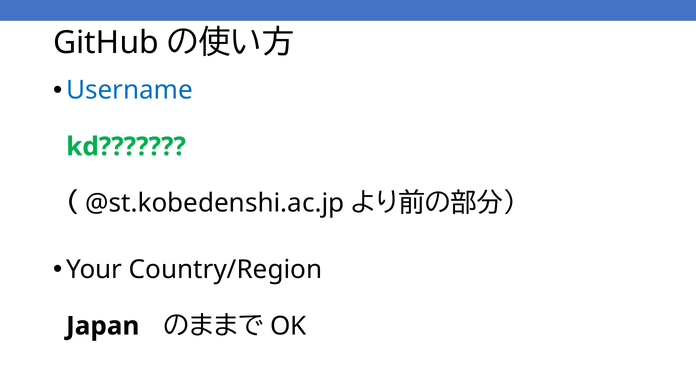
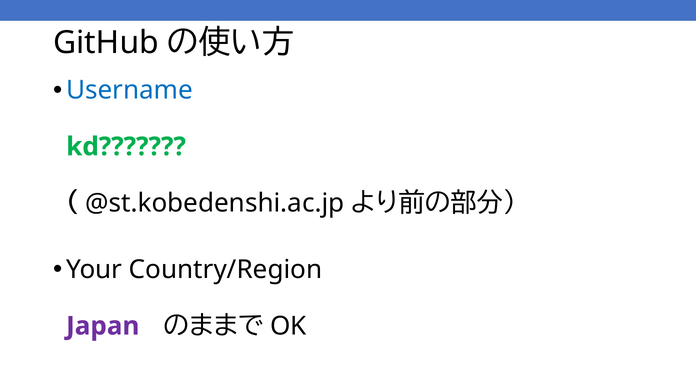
Japan colour: black -> purple (103, 326)
